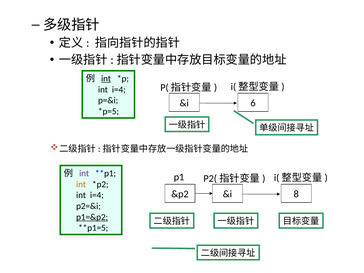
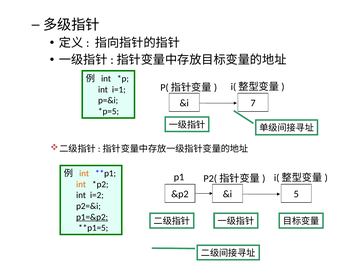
int underline: present -> none (106, 79)
i=4: i=4 -> i=1 (119, 90)
6: 6 -> 7 (253, 103)
int colour: purple -> orange (84, 173)
8: 8 -> 5 (296, 194)
i=4: i=4 -> i=2 (97, 195)
